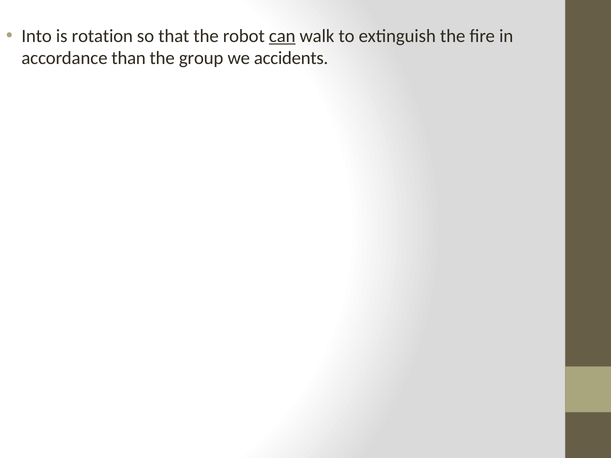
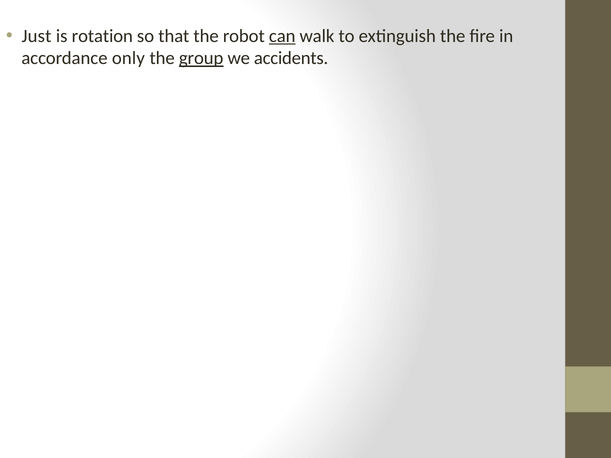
Into: Into -> Just (36, 36)
than: than -> only (128, 58)
group underline: none -> present (201, 58)
